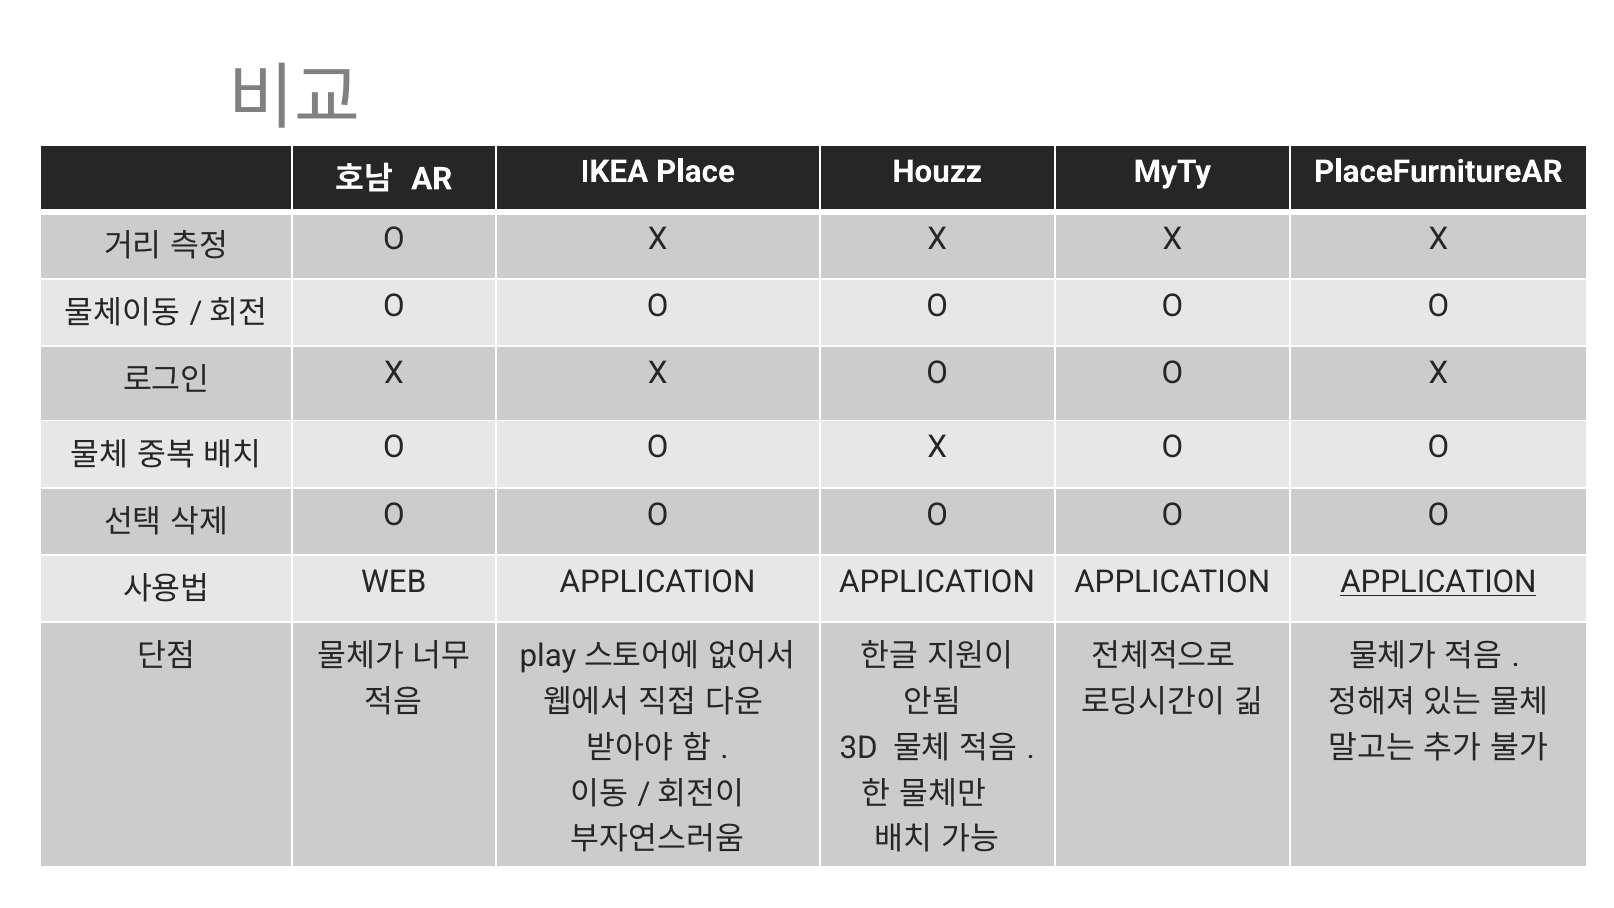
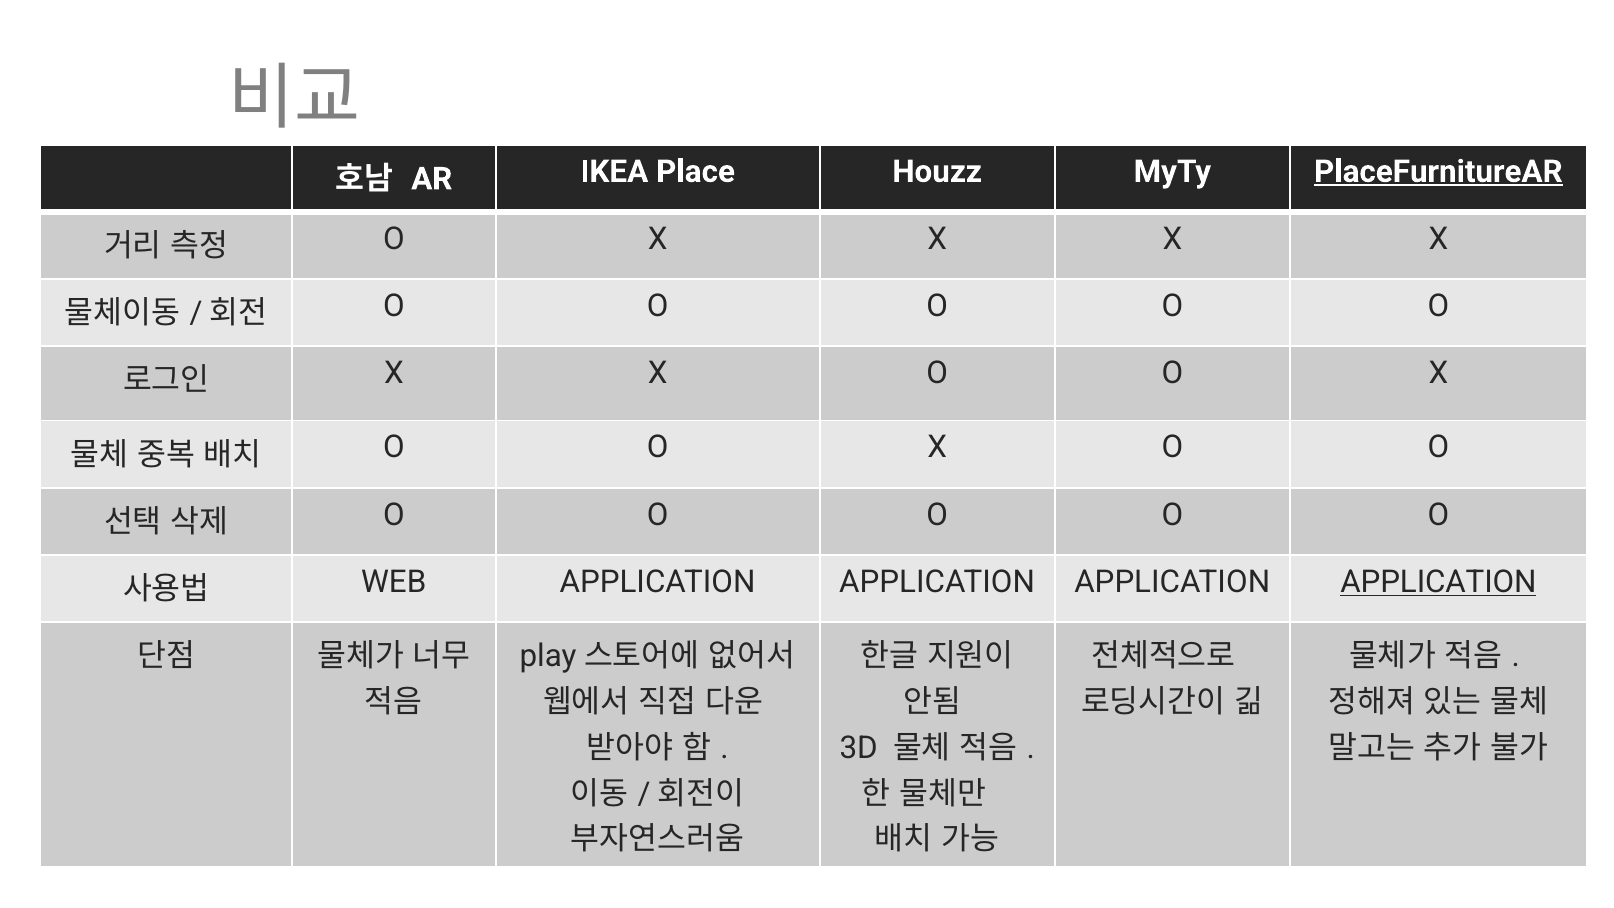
PlaceFurnitureAR underline: none -> present (1438, 172)
